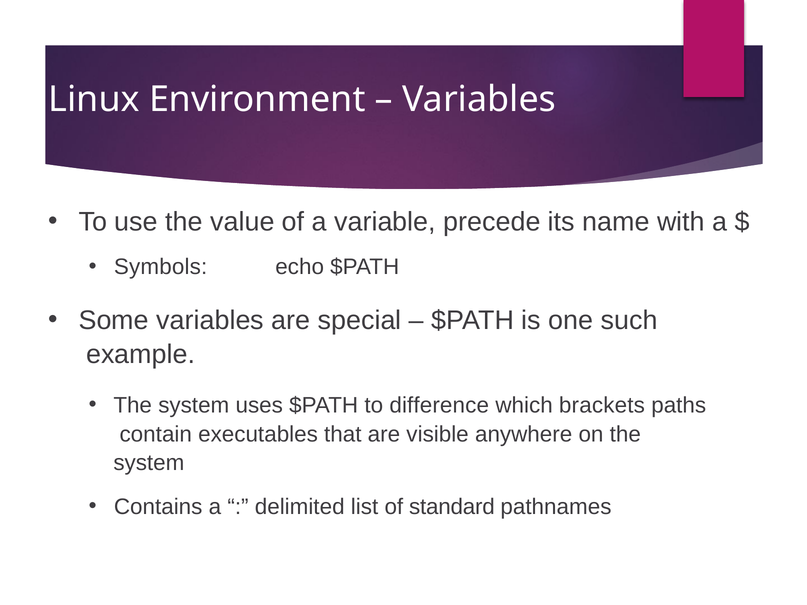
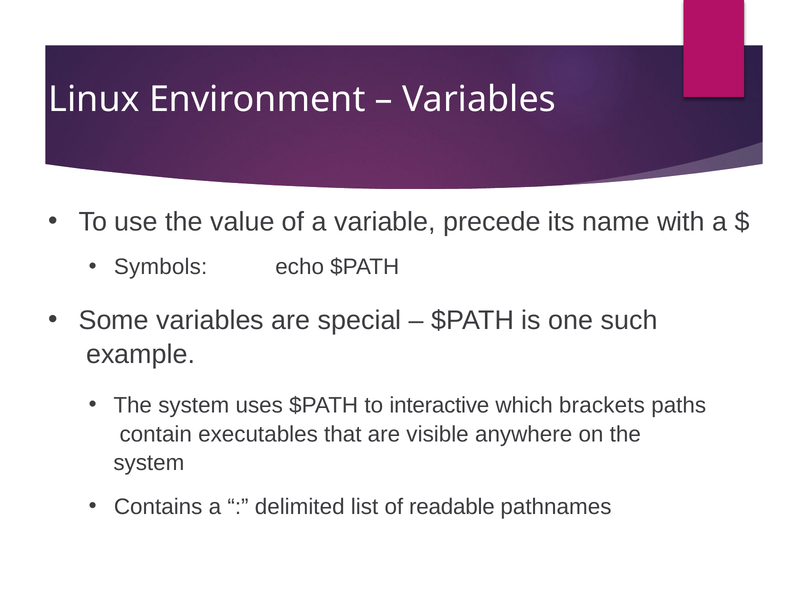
difference: difference -> interactive (439, 406)
standard: standard -> readable (452, 507)
